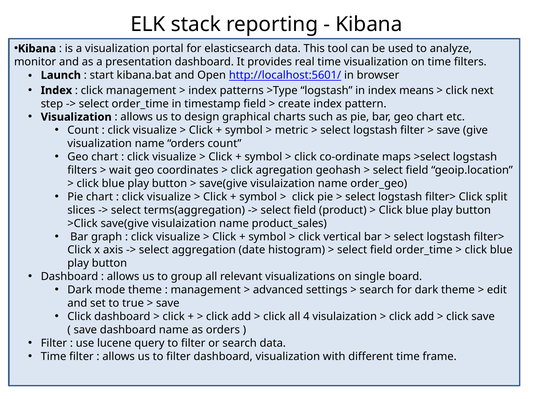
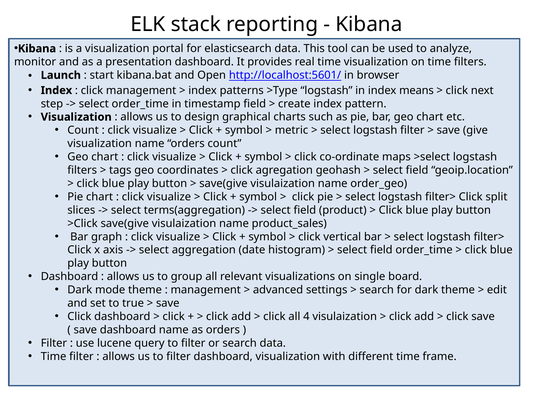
wait: wait -> tags (120, 171)
